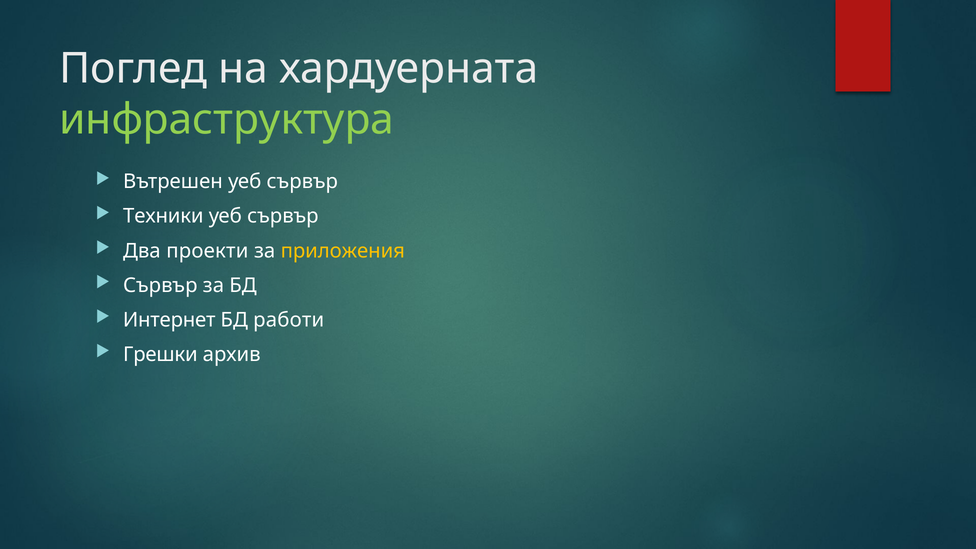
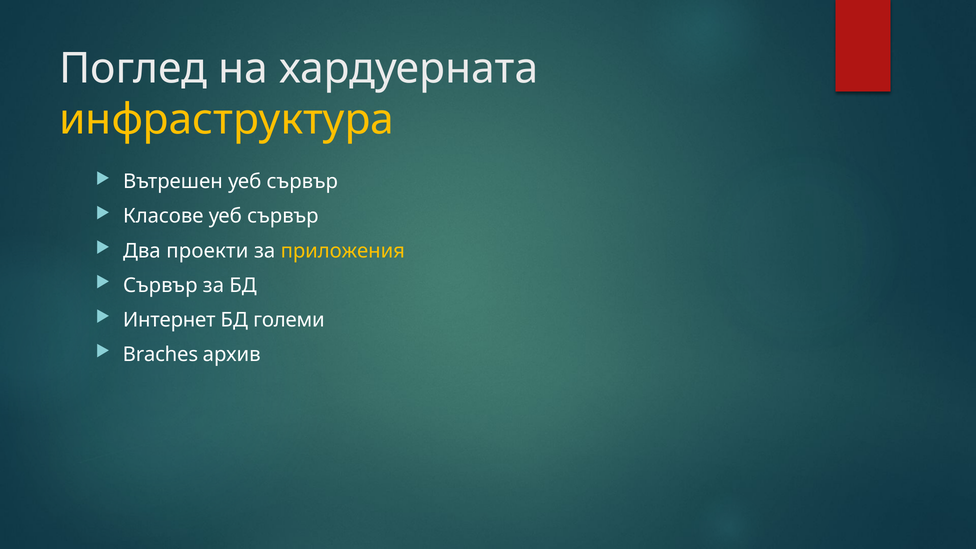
инфраструктура colour: light green -> yellow (227, 120)
Техники: Техники -> Класове (163, 216)
работи: работи -> големи (289, 320)
Грешки: Грешки -> Braches (160, 355)
